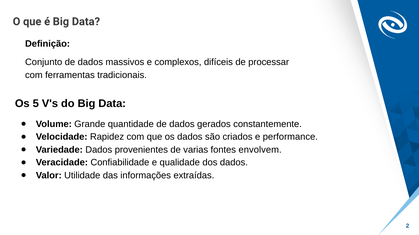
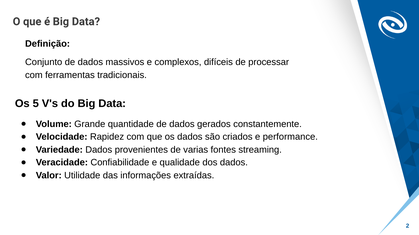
envolvem: envolvem -> streaming (260, 150)
